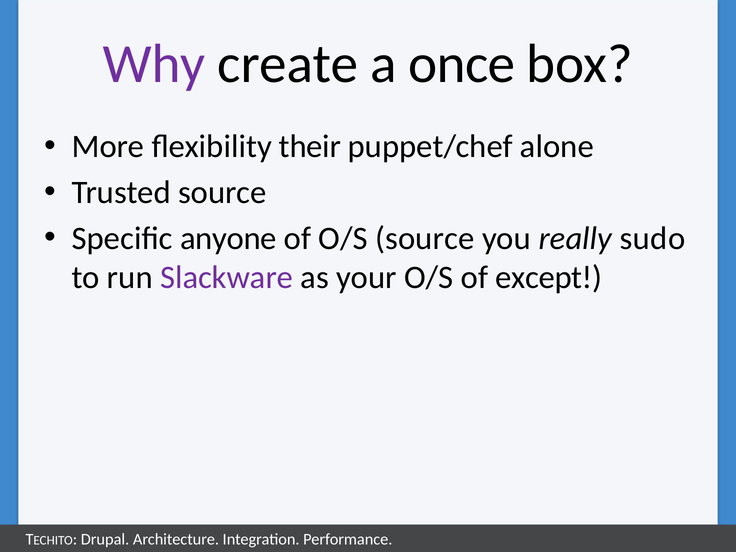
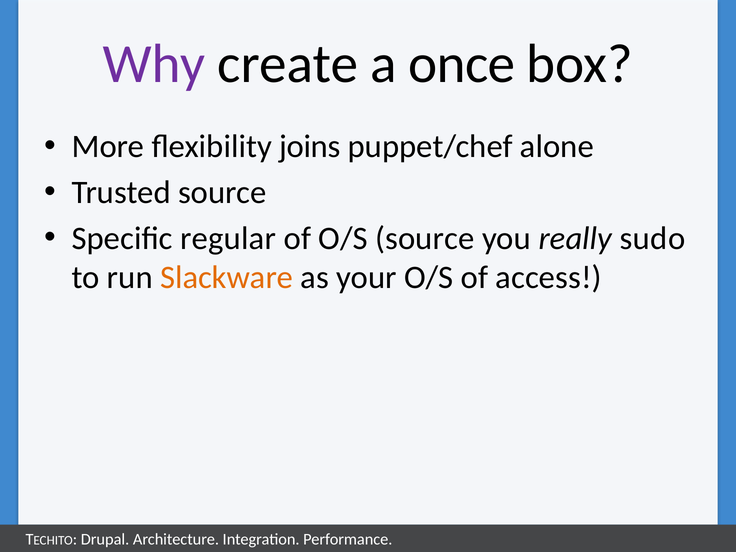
their: their -> joins (310, 147)
anyone: anyone -> regular (228, 238)
Slackware colour: purple -> orange (227, 278)
except: except -> access (549, 278)
